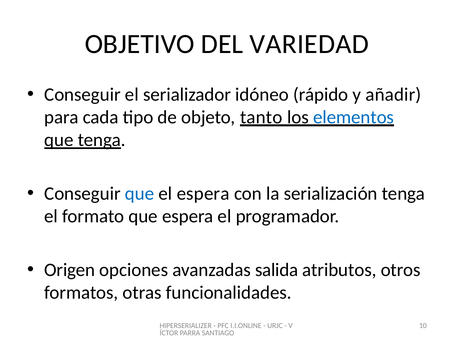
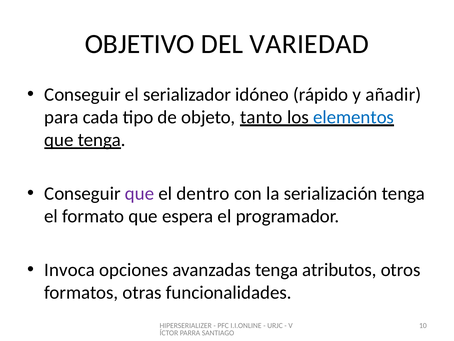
que colour: blue -> purple (140, 193)
el espera: espera -> dentro (203, 193)
Origen: Origen -> Invoca (70, 269)
avanzadas salida: salida -> tenga (277, 269)
